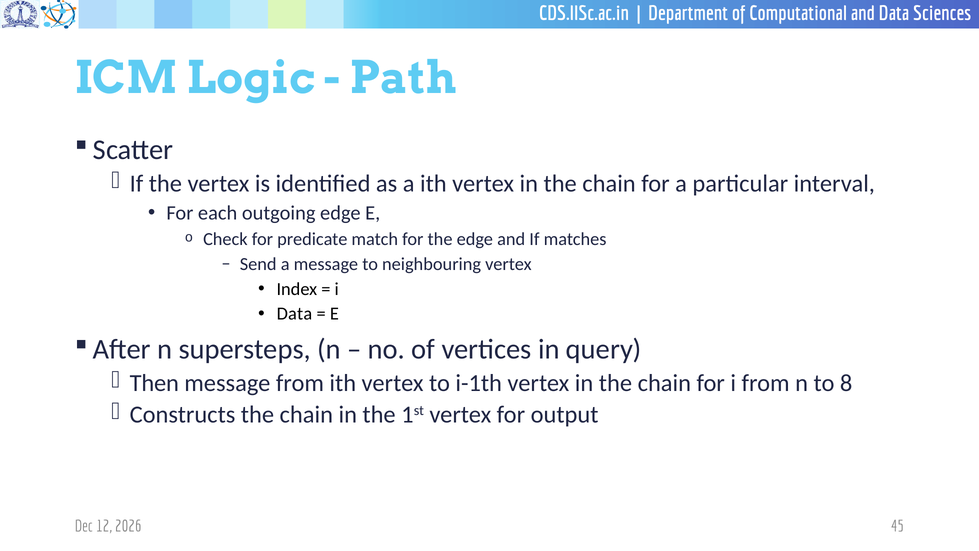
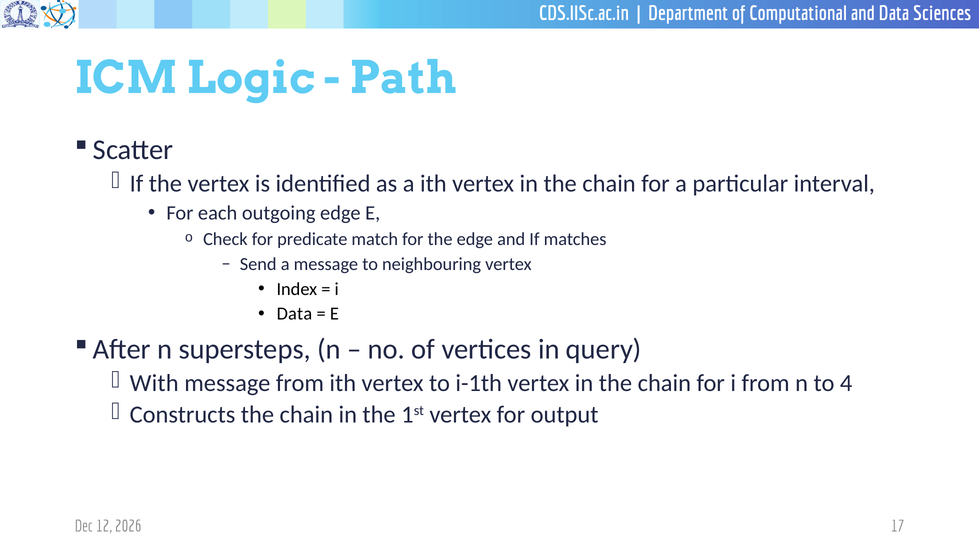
Then: Then -> With (154, 383)
8: 8 -> 4 (846, 383)
45: 45 -> 17 (898, 526)
